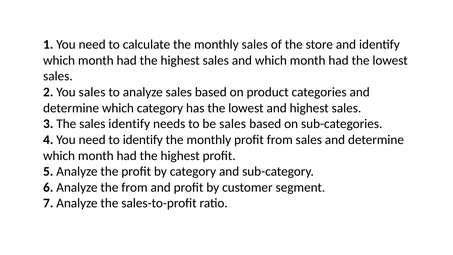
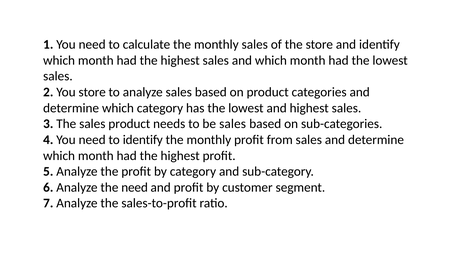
You sales: sales -> store (92, 92)
sales identify: identify -> product (129, 124)
the from: from -> need (135, 187)
